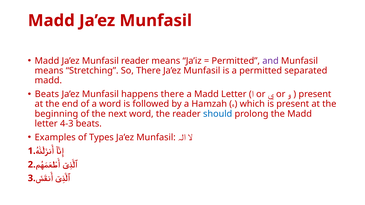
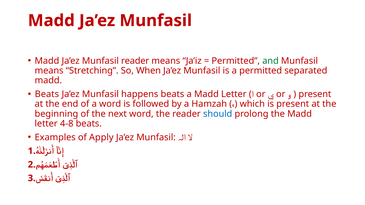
and colour: purple -> green (271, 61)
So There: There -> When (148, 71)
happens there: there -> beats (172, 94)
4-3: 4-3 -> 4-8 (67, 124)
Types: Types -> Apply (101, 137)
